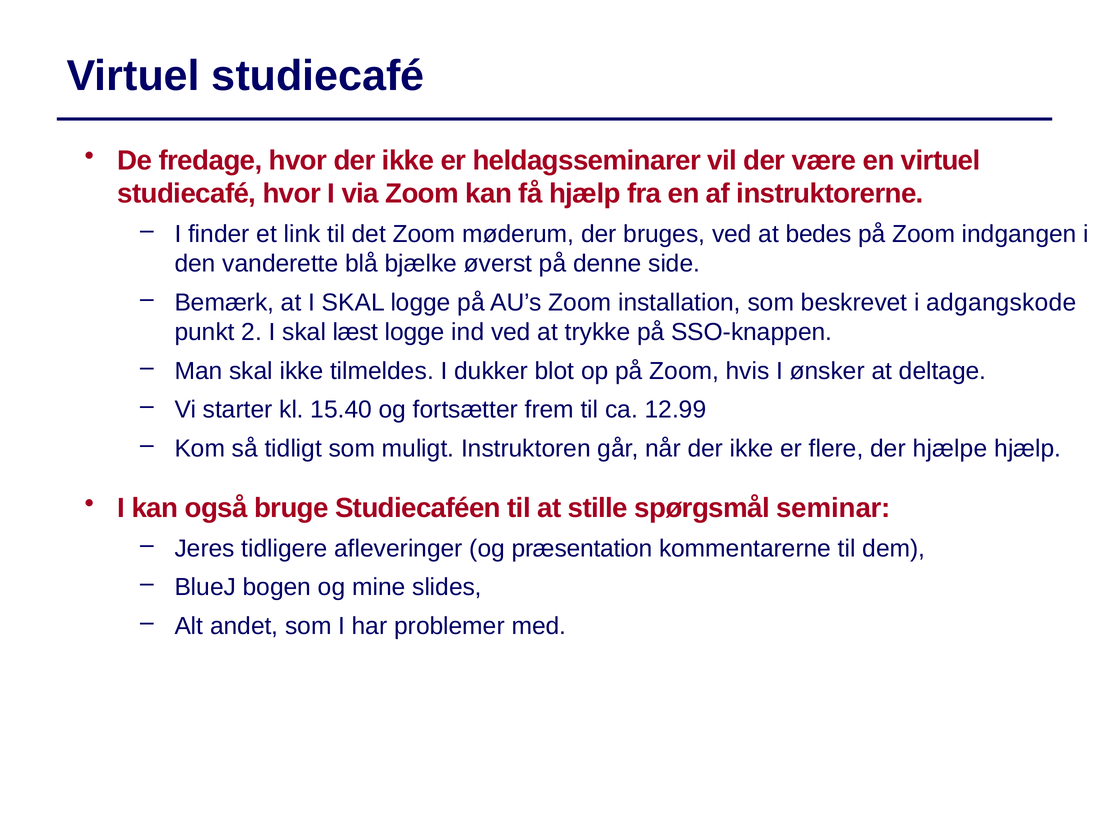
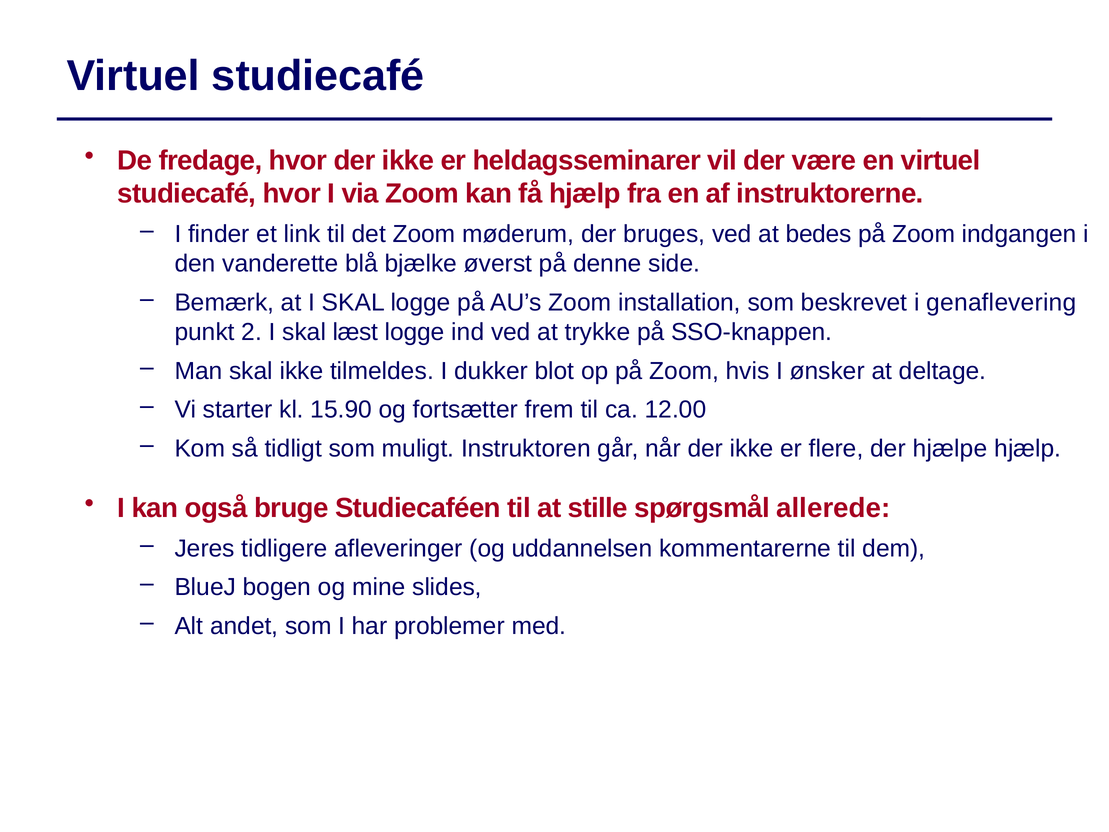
adgangskode: adgangskode -> genaflevering (1001, 302)
15.40: 15.40 -> 15.90 (341, 410)
12.99: 12.99 -> 12.00 (675, 410)
seminar: seminar -> allerede (833, 508)
præsentation: præsentation -> uddannelsen (582, 548)
